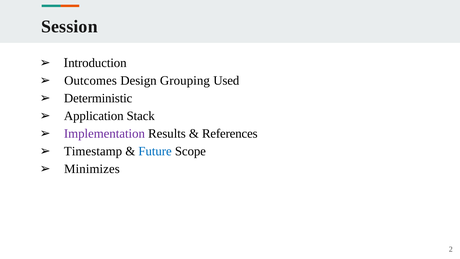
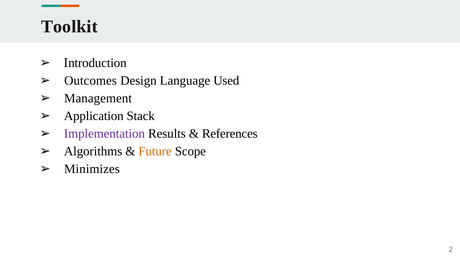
Session: Session -> Toolkit (69, 27)
Grouping: Grouping -> Language (185, 80)
Deterministic: Deterministic -> Management (98, 98)
Timestamp: Timestamp -> Algorithms (93, 151)
Future colour: blue -> orange (155, 151)
